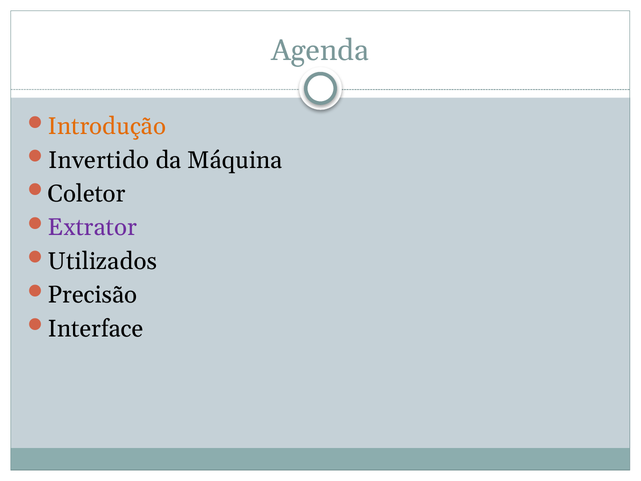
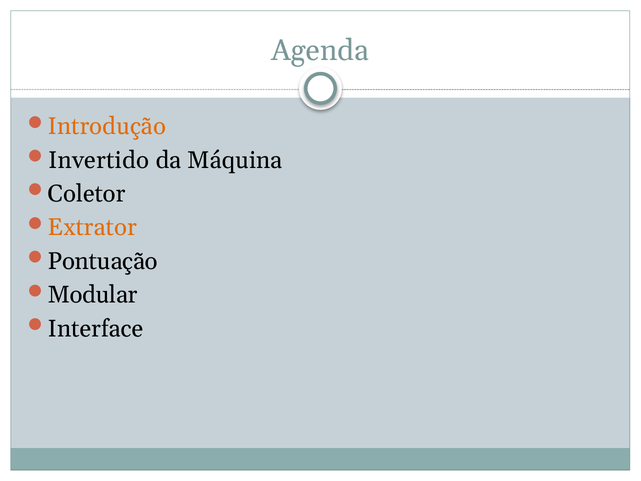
Extrator colour: purple -> orange (92, 227)
Utilizados: Utilizados -> Pontuação (103, 261)
Precisão: Precisão -> Modular (93, 295)
